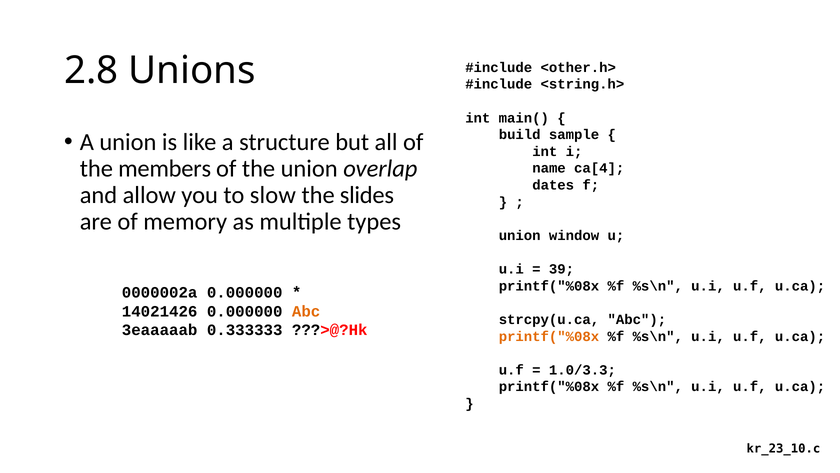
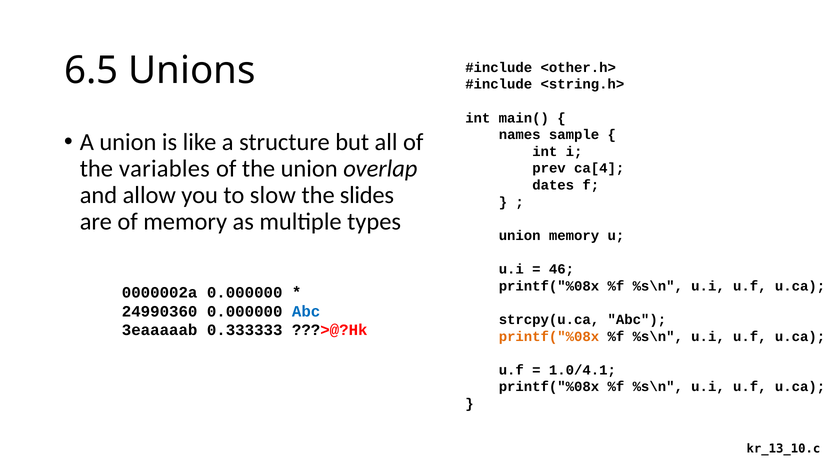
2.8: 2.8 -> 6.5 (91, 71)
build: build -> names (520, 135)
members: members -> variables (164, 168)
name: name -> prev (549, 168)
union window: window -> memory (574, 235)
39: 39 -> 46 (561, 269)
14021426: 14021426 -> 24990360 (160, 311)
Abc colour: orange -> blue (306, 311)
1.0/3.3: 1.0/3.3 -> 1.0/4.1 (582, 370)
kr_23_10.c: kr_23_10.c -> kr_13_10.c (783, 448)
